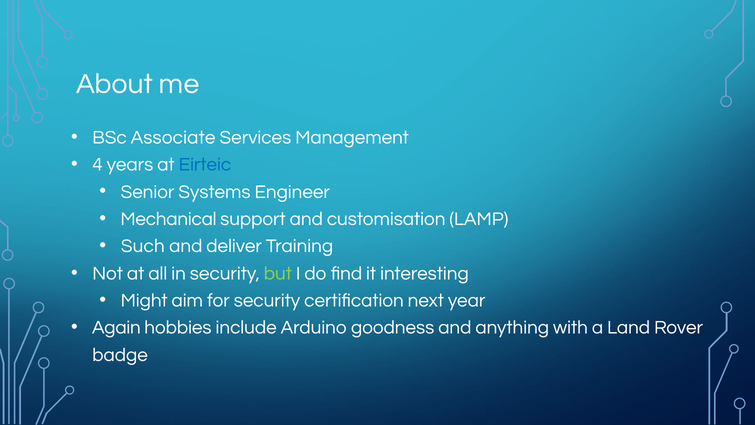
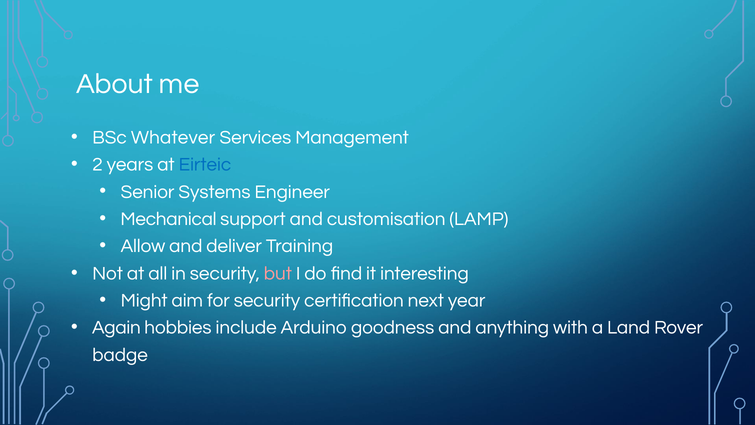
Associate: Associate -> Whatever (173, 137)
4: 4 -> 2 (98, 164)
Such: Such -> Allow (143, 246)
but colour: light green -> pink (278, 273)
